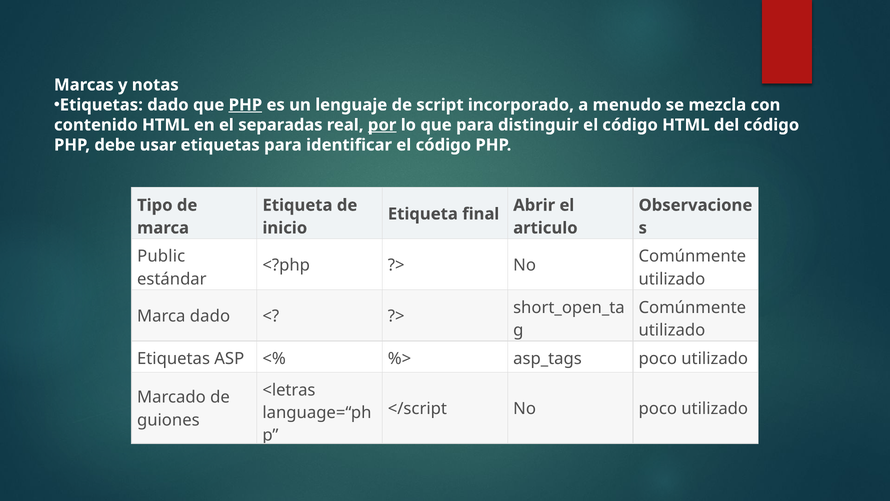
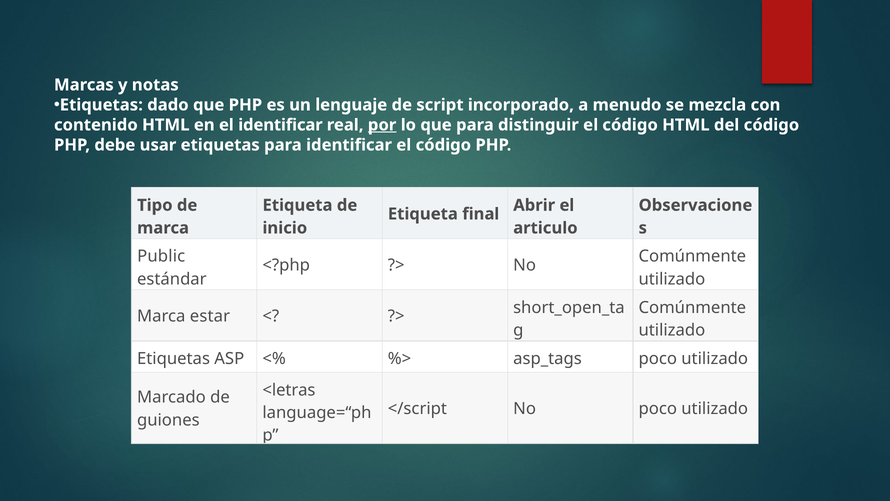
PHP underline: present -> none (245, 105)
el separadas: separadas -> identificar (280, 125)
Marca dado: dado -> estar (210, 316)
